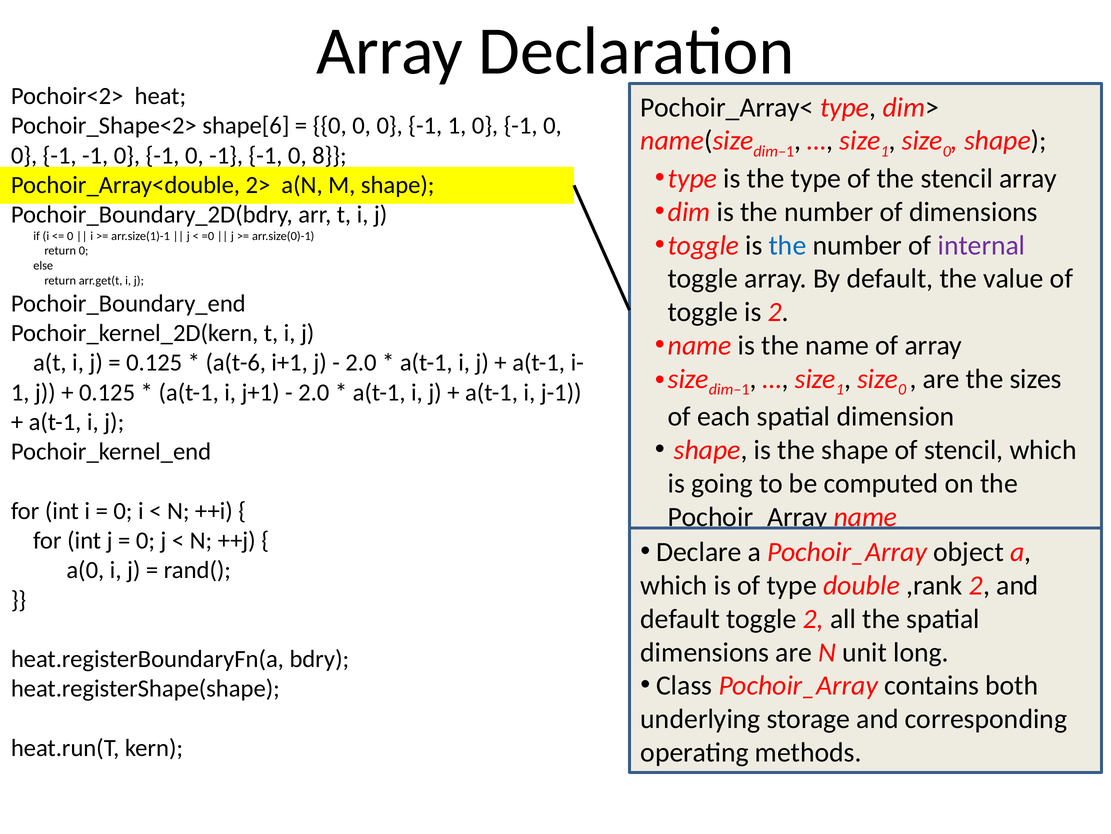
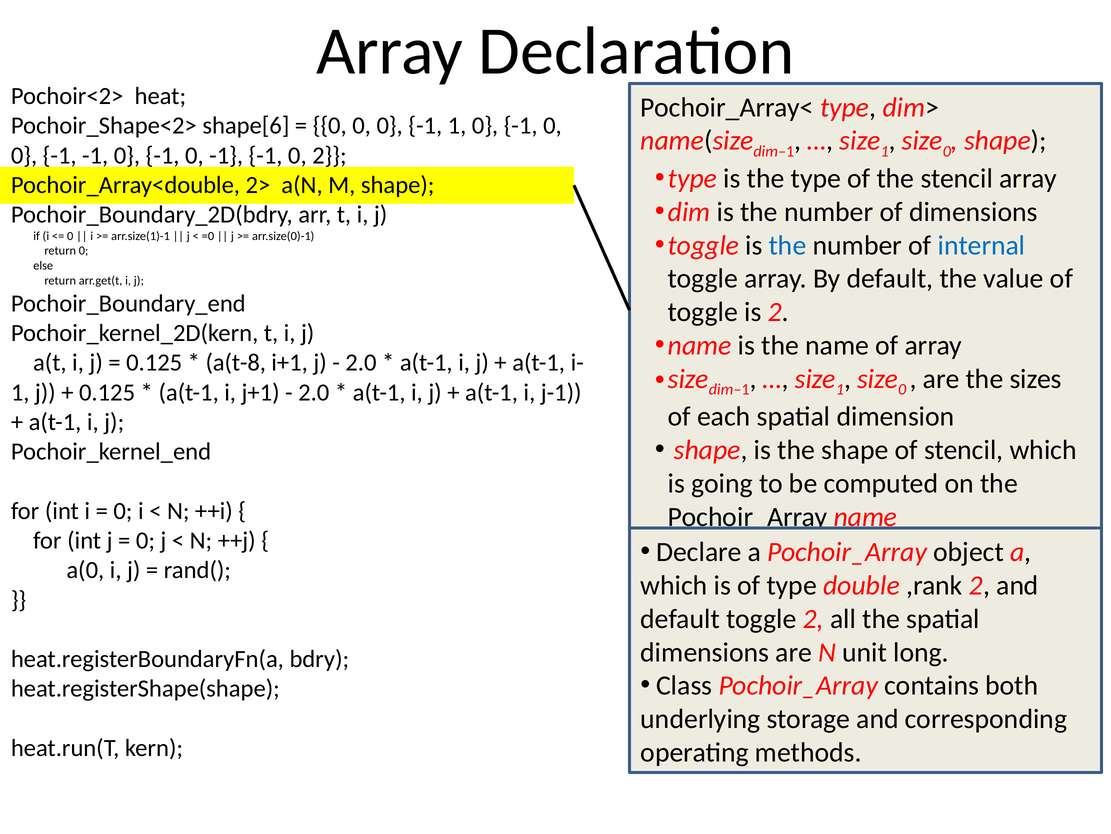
0 8: 8 -> 2 (329, 155)
internal colour: purple -> blue (981, 245)
a(t-6: a(t-6 -> a(t-8 (236, 362)
